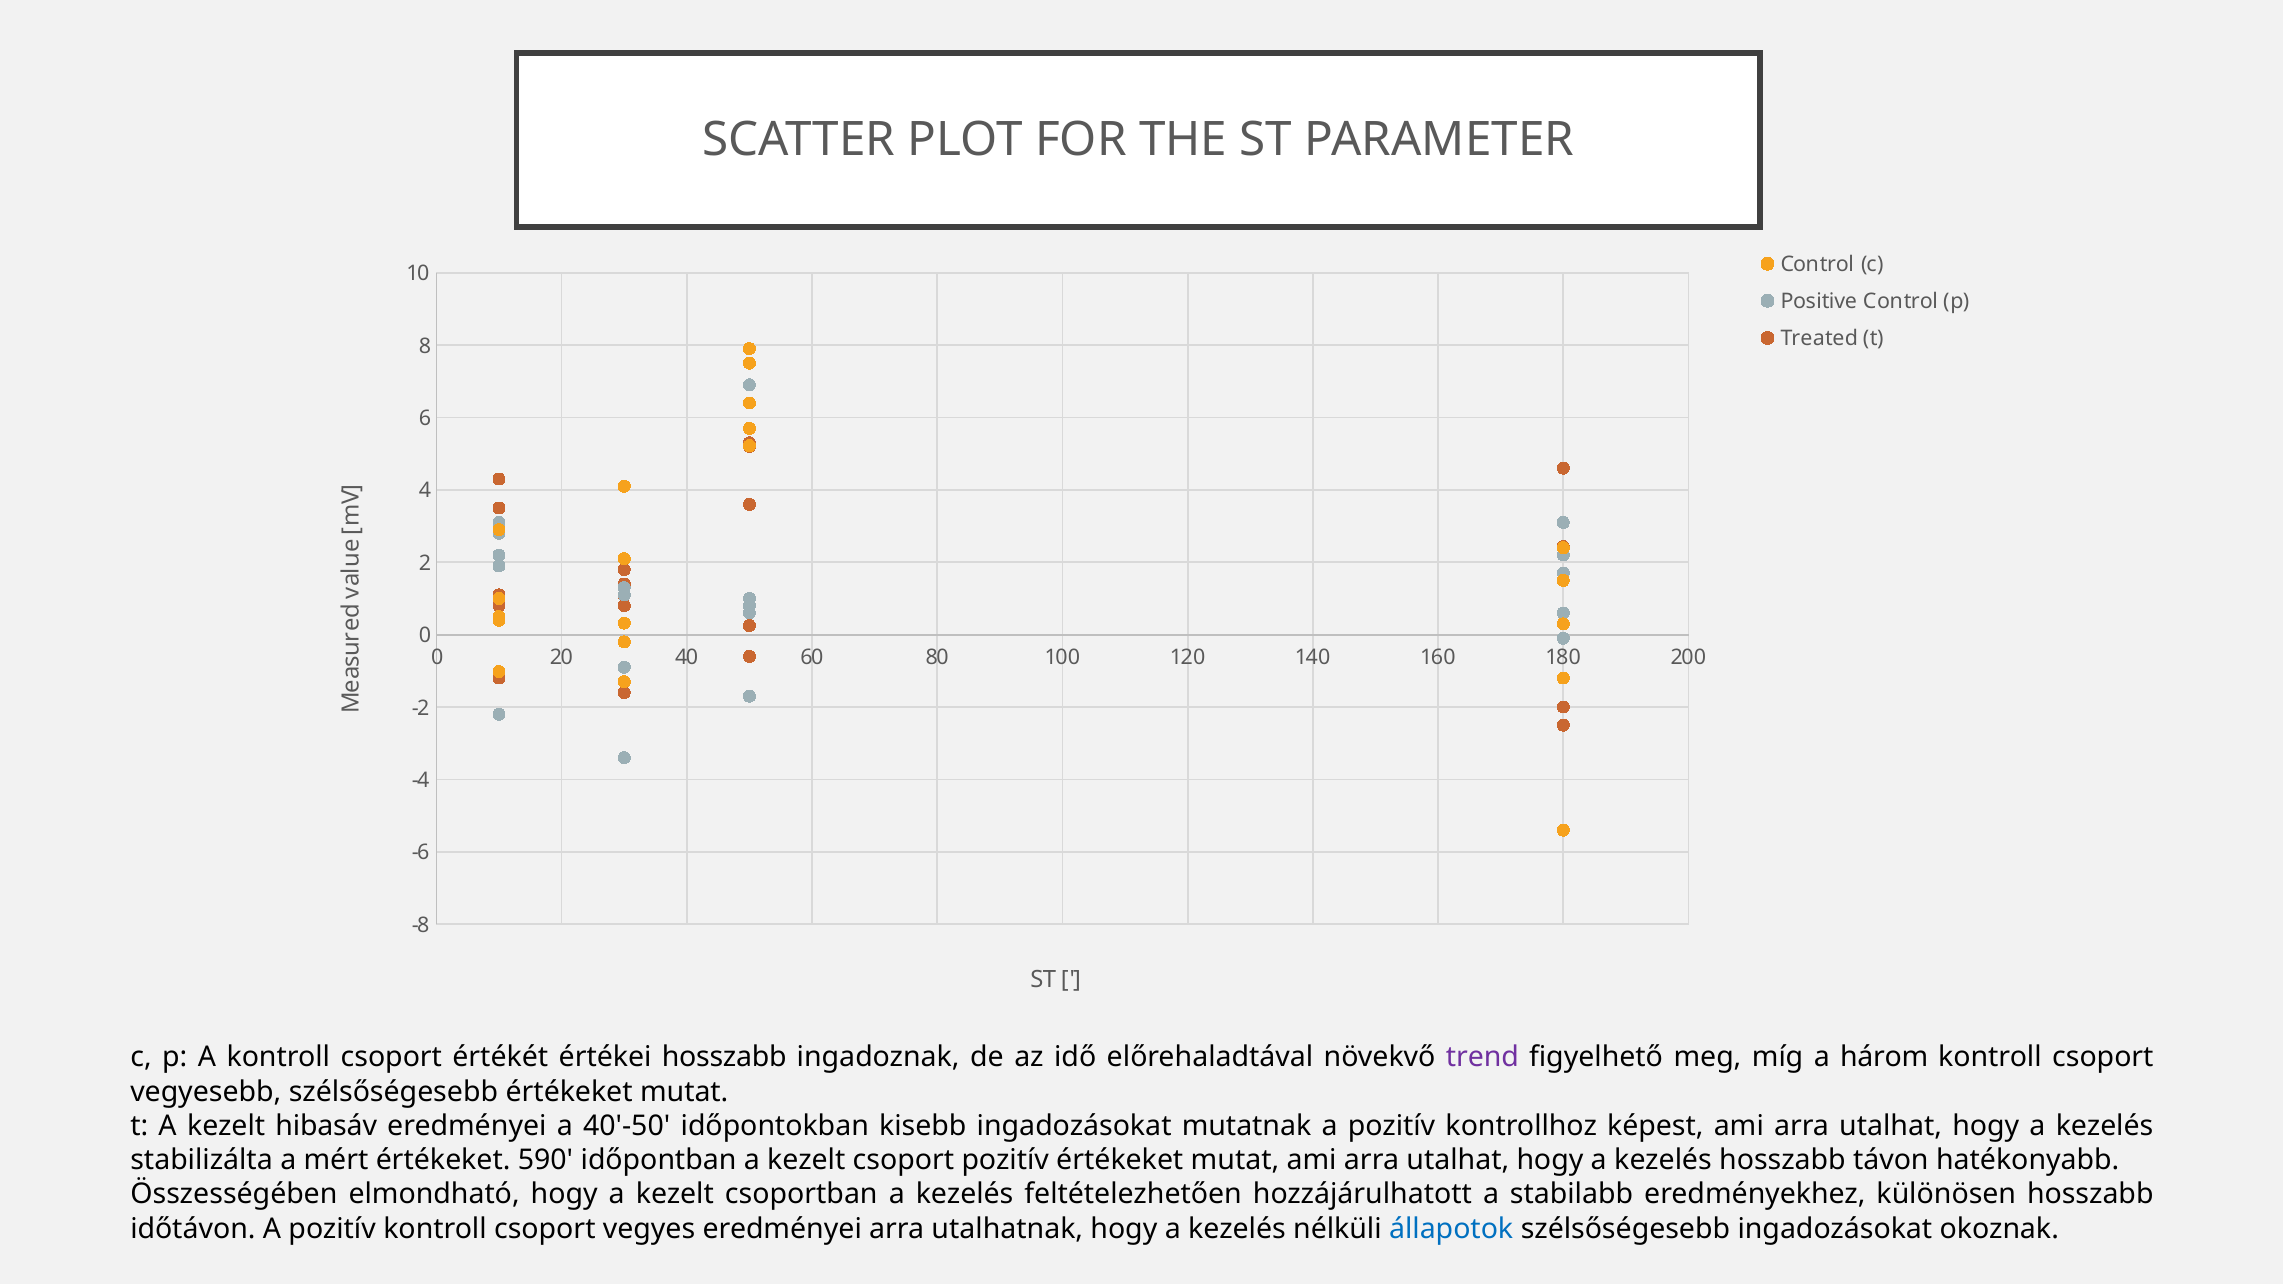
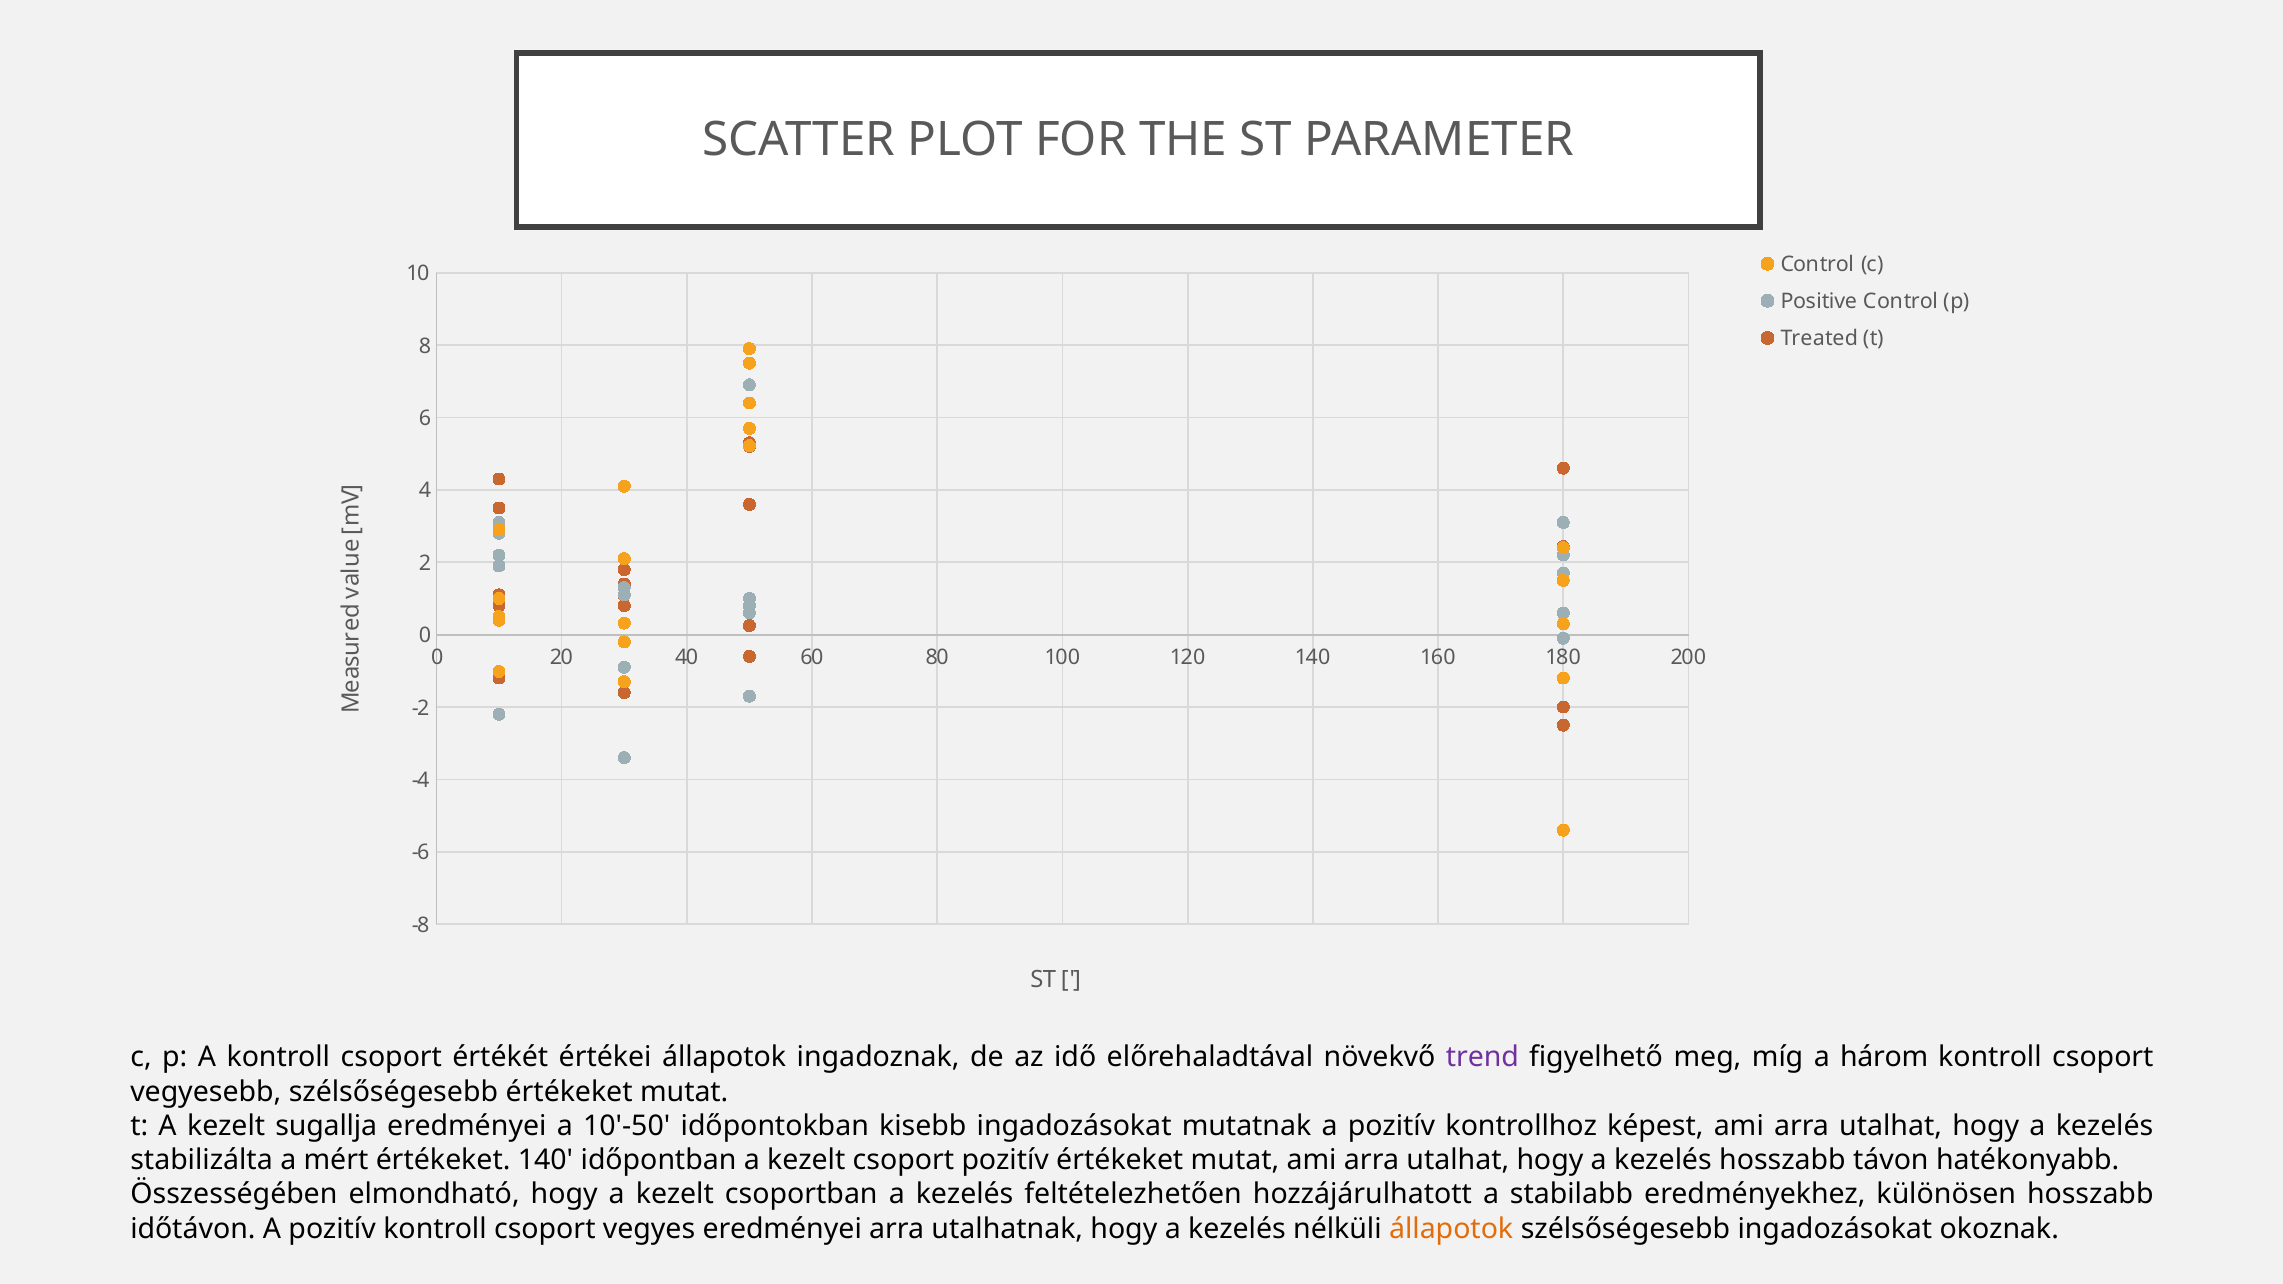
értékei hosszabb: hosszabb -> állapotok (724, 1058)
hibasáv: hibasáv -> sugallja (326, 1126)
40'-50: 40'-50 -> 10'-50 (627, 1126)
értékeket 590: 590 -> 140 (546, 1160)
állapotok colour: blue -> orange (1451, 1229)
